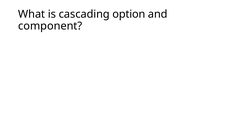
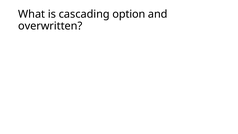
component: component -> overwritten (50, 26)
